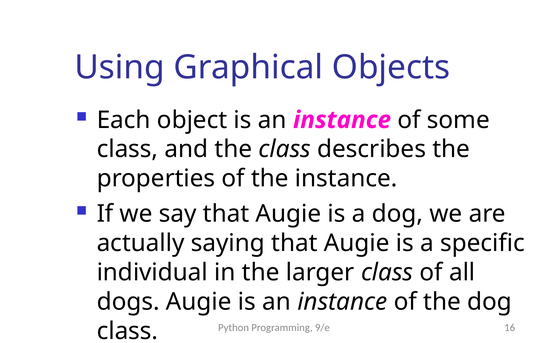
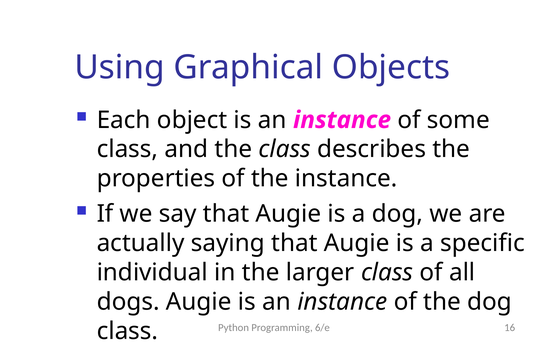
9/e: 9/e -> 6/e (322, 327)
